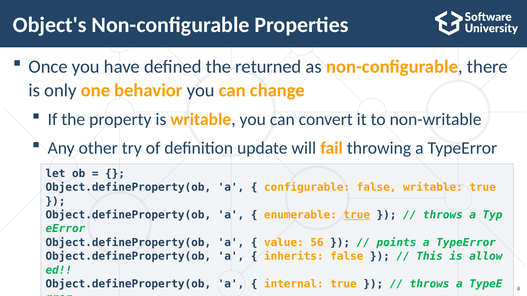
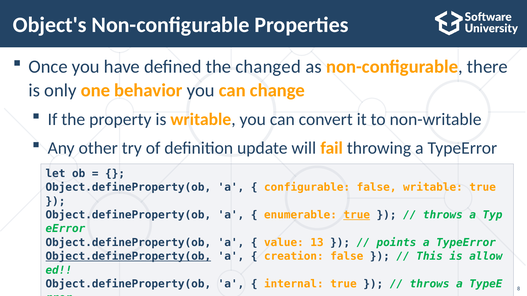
returned: returned -> changed (268, 67)
56: 56 -> 13 (317, 243)
Object.defineProperty(ob underline: none -> present (128, 257)
inherits: inherits -> creation (294, 257)
